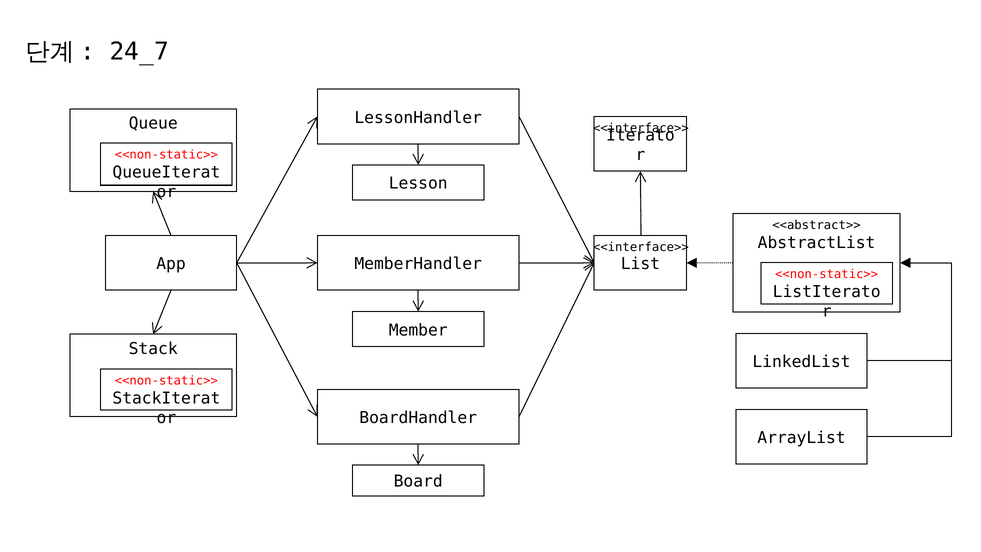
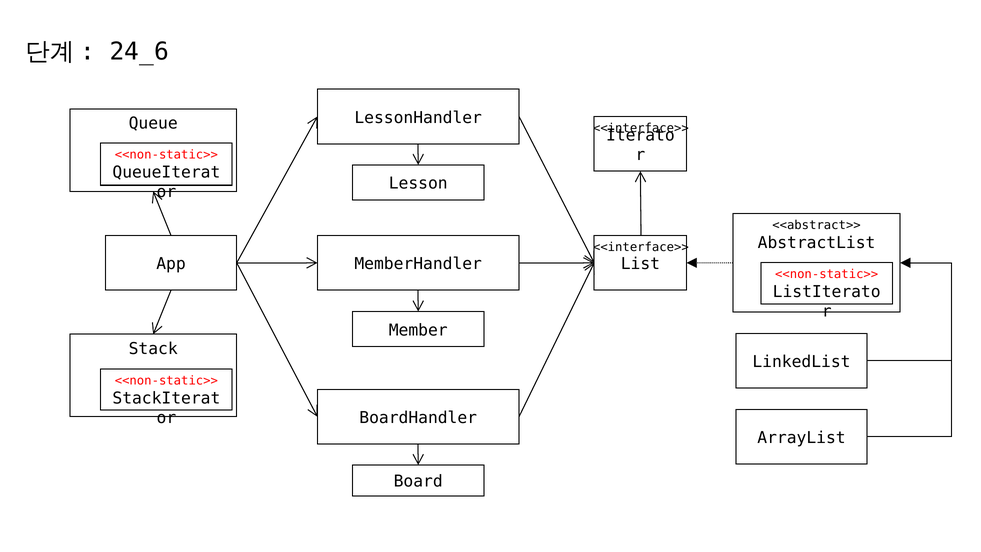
24_7: 24_7 -> 24_6 (139, 51)
